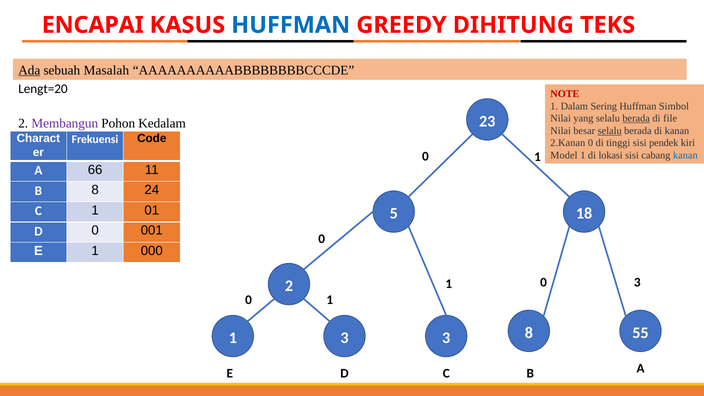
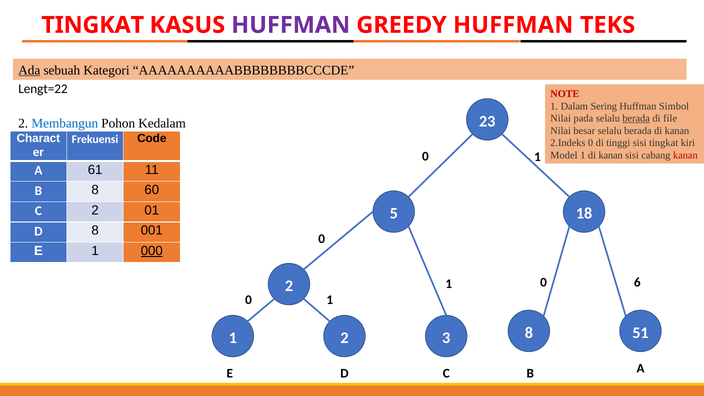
ENCAPAI: ENCAPAI -> TINGKAT (93, 25)
HUFFMAN colour: blue -> purple (291, 25)
GREEDY DIHITUNG: DIHITUNG -> HUFFMAN (513, 25)
Masalah: Masalah -> Kategori (106, 70)
Lengt=20: Lengt=20 -> Lengt=22 (43, 89)
yang: yang -> pada (583, 118)
Membangun colour: purple -> blue (65, 124)
selalu underline: present -> none (610, 131)
2.Kanan: 2.Kanan -> 2.Indeks (568, 143)
sisi pendek: pendek -> tingkat (664, 143)
1 di lokasi: lokasi -> kanan (611, 155)
kanan colour: blue -> red (685, 155)
66: 66 -> 61 (95, 170)
24: 24 -> 60 (152, 190)
C 1: 1 -> 2 (95, 210)
D 0: 0 -> 8 (95, 231)
000 underline: none -> present (152, 251)
3: 3 -> 6 (637, 283)
55: 55 -> 51 (640, 333)
3: 3 -> 2 (344, 338)
